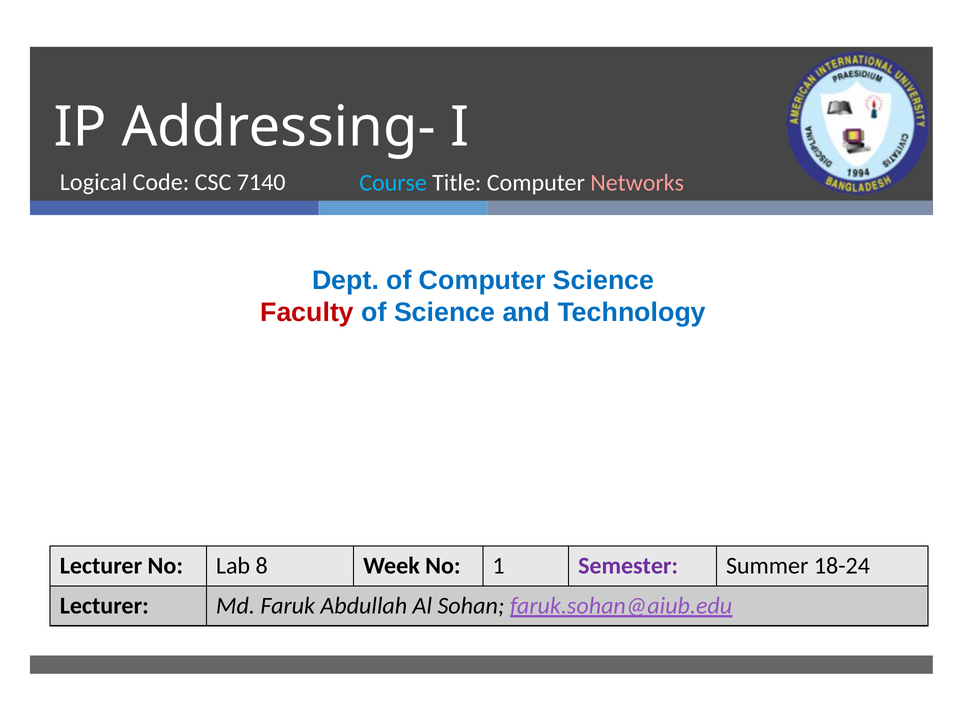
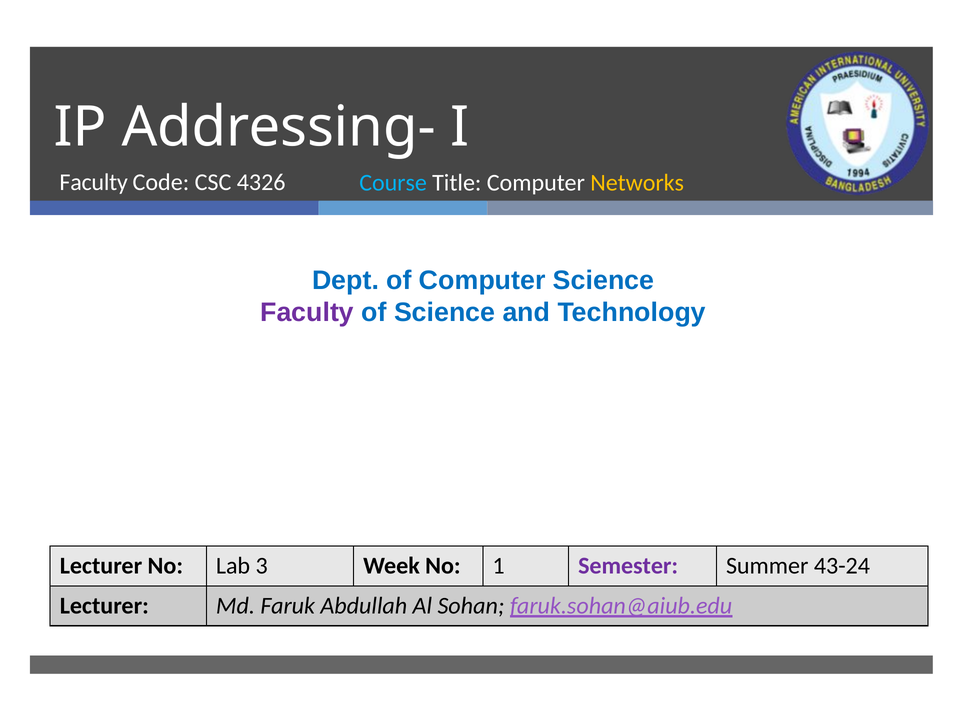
Logical: Logical -> Faculty (94, 182)
7140: 7140 -> 4326 (261, 182)
Networks colour: pink -> yellow (637, 183)
Faculty colour: red -> purple (307, 312)
8: 8 -> 3 (262, 566)
18-24: 18-24 -> 43-24 (842, 566)
